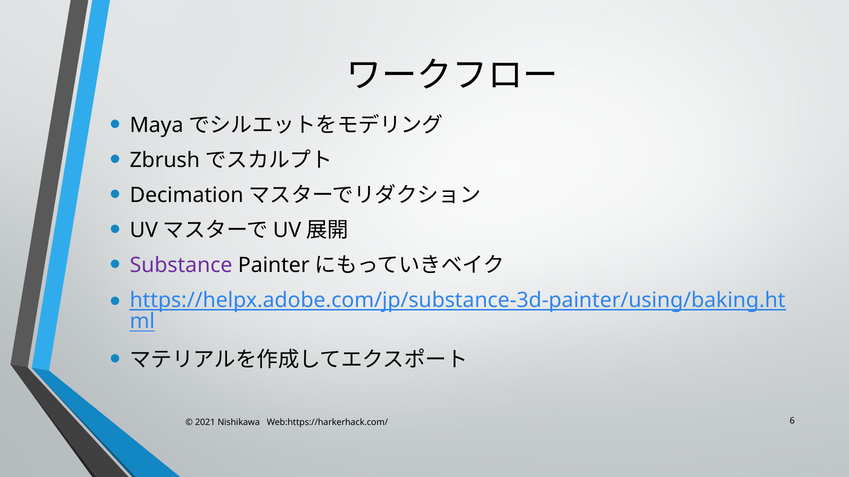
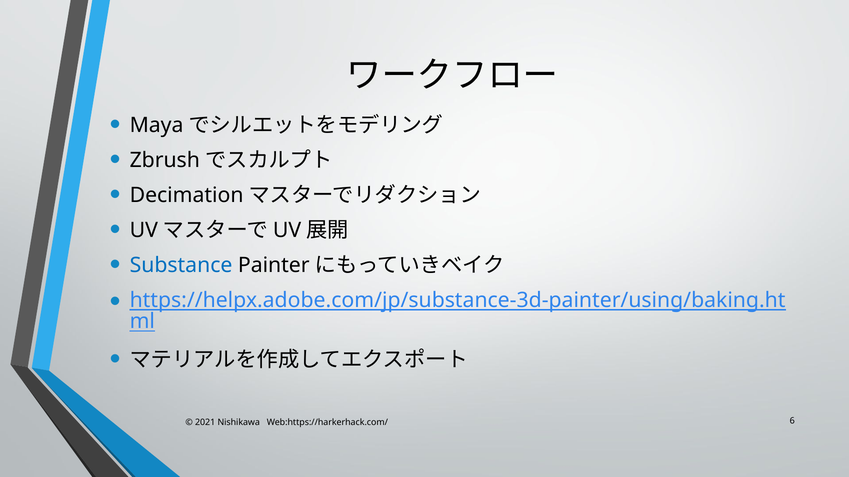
Substance colour: purple -> blue (181, 265)
